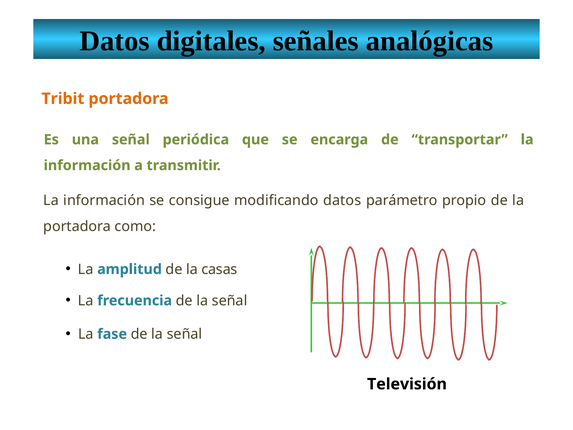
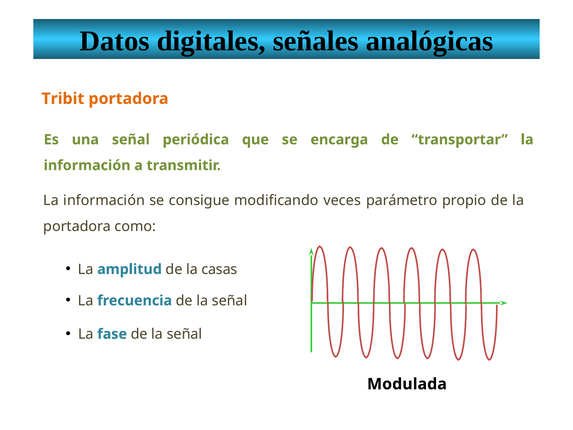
modificando datos: datos -> veces (342, 200)
Televisión: Televisión -> Modulada (407, 384)
